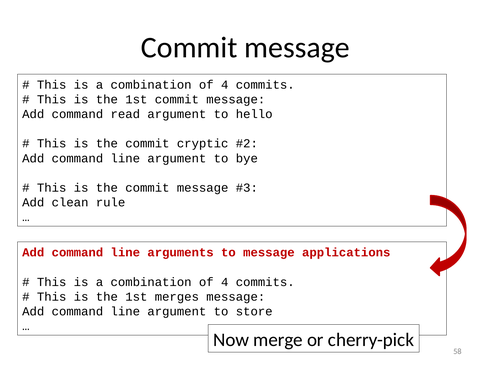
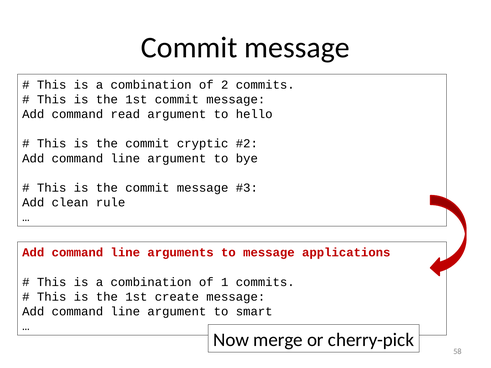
4: 4 -> 2 (225, 85)
4: 4 -> 1 (225, 282)
merges: merges -> create (177, 297)
store: store -> smart (254, 312)
